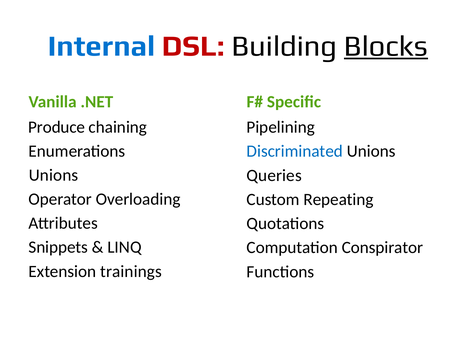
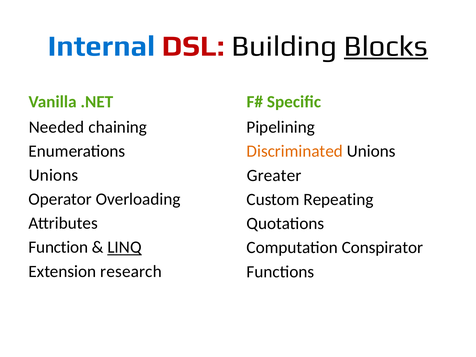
Produce: Produce -> Needed (56, 127)
Discriminated colour: blue -> orange (295, 151)
Queries: Queries -> Greater (274, 175)
Snippets: Snippets -> Function (58, 247)
LINQ underline: none -> present (124, 247)
trainings: trainings -> research (131, 271)
